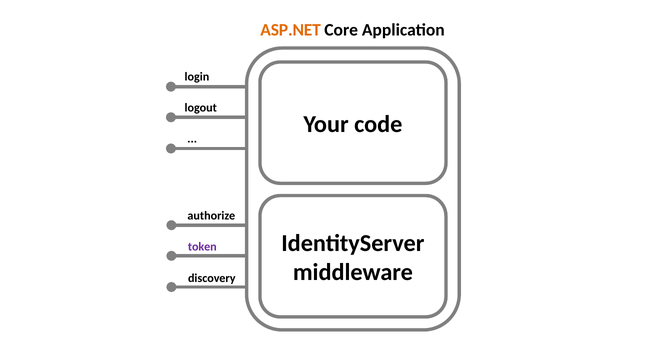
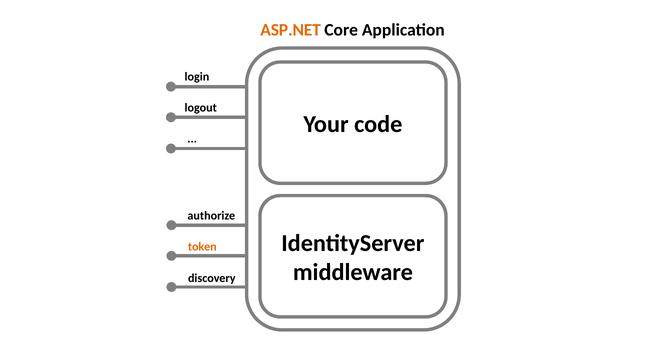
token colour: purple -> orange (202, 247)
